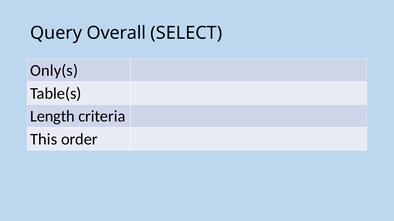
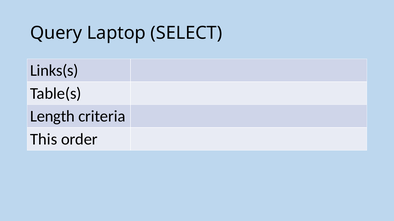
Overall: Overall -> Laptop (116, 33)
Only(s: Only(s -> Links(s (54, 71)
